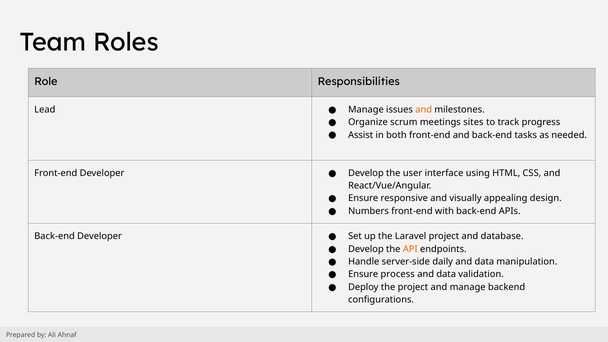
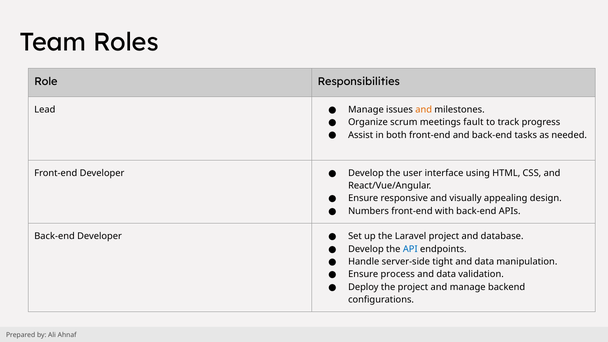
sites: sites -> fault (473, 122)
API colour: orange -> blue (410, 249)
daily: daily -> tight (443, 262)
